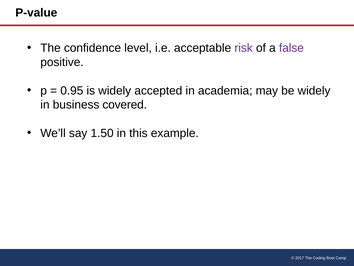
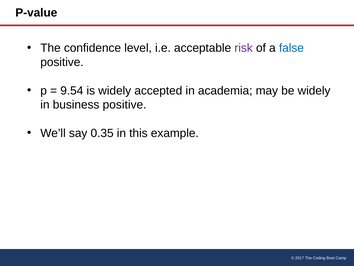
false colour: purple -> blue (291, 48)
0.95: 0.95 -> 9.54 (72, 90)
business covered: covered -> positive (125, 105)
1.50: 1.50 -> 0.35 (102, 133)
